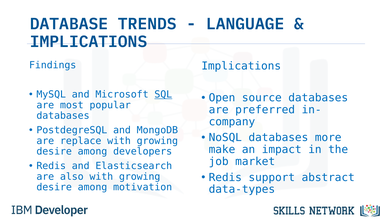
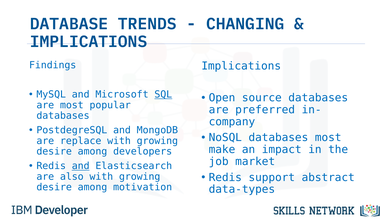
LANGUAGE: LANGUAGE -> CHANGING (245, 24)
databases more: more -> most (328, 138)
and underline: none -> present (81, 166)
